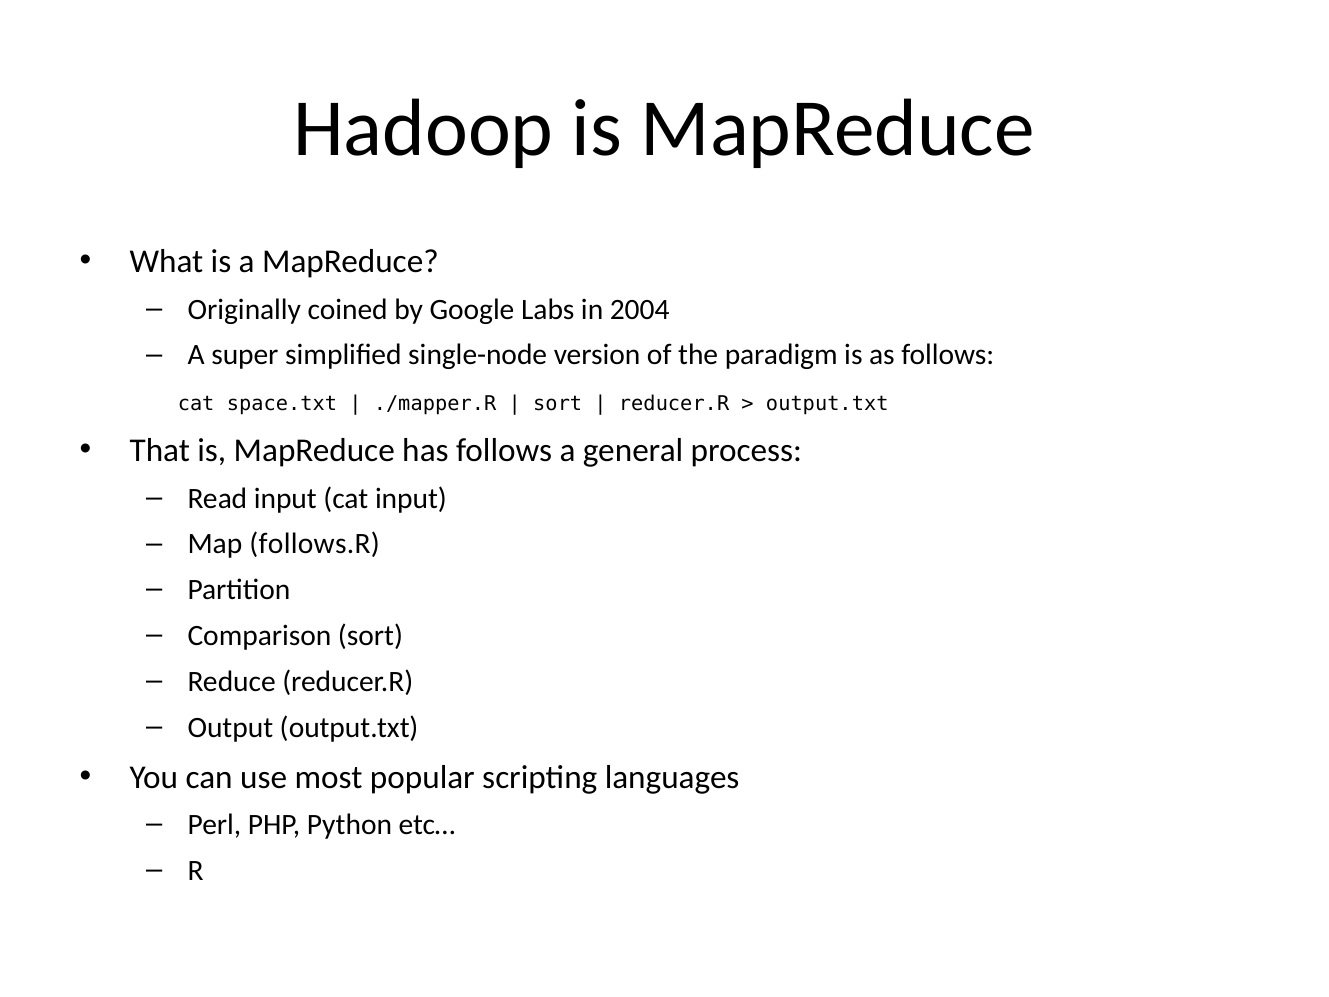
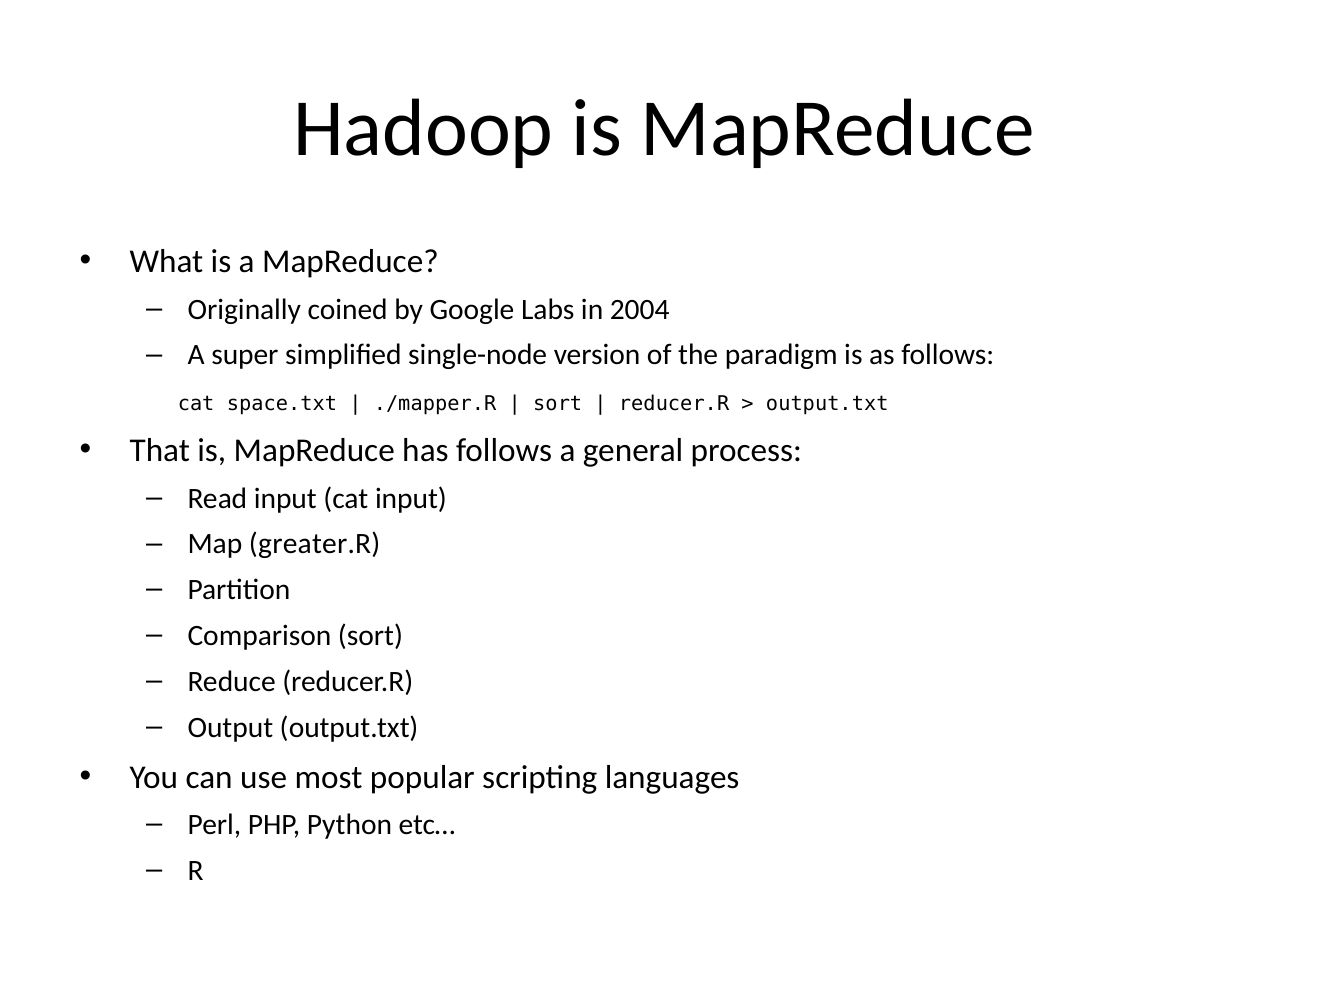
follows.R: follows.R -> greater.R (315, 544)
